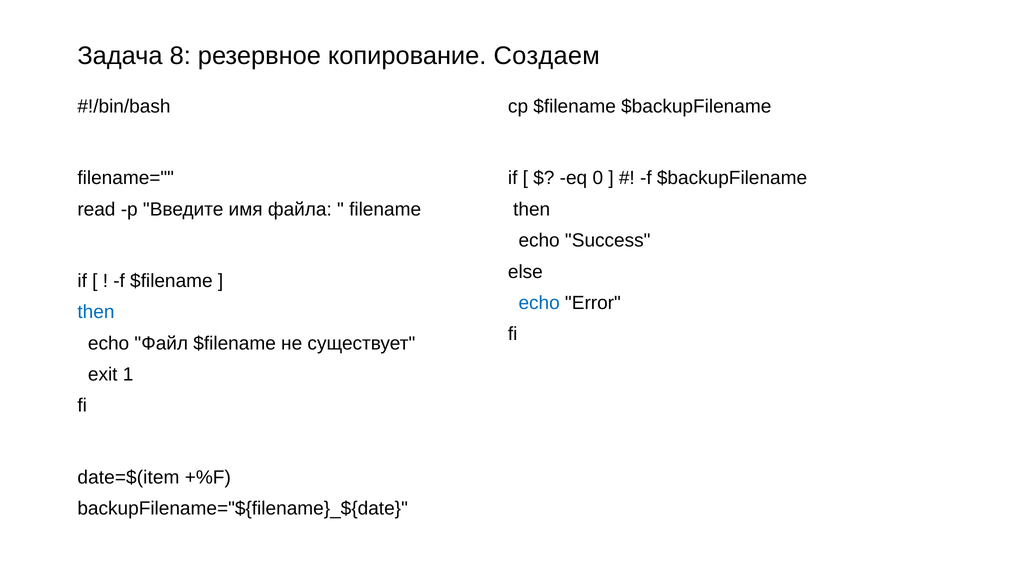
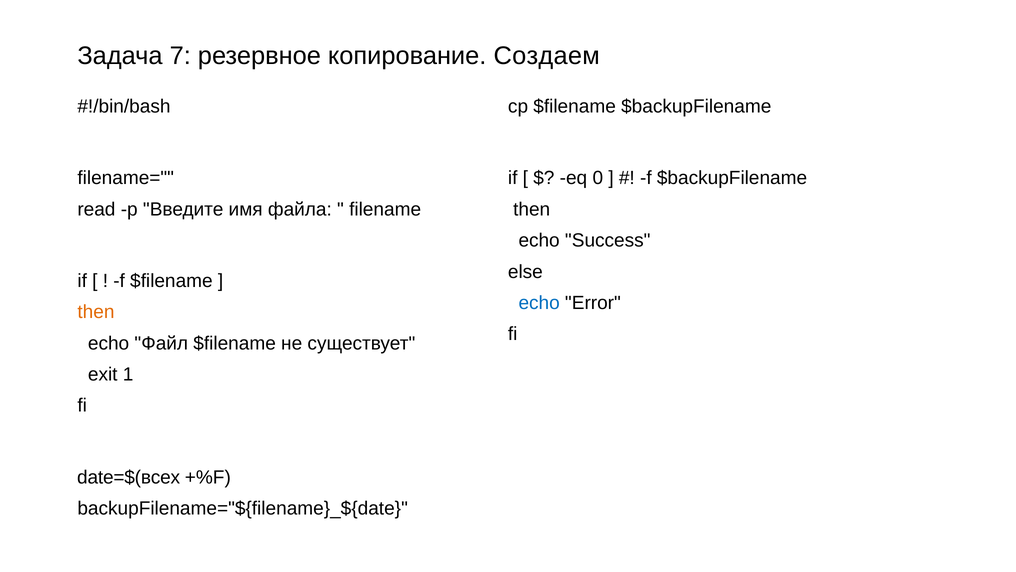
8: 8 -> 7 (180, 56)
then colour: blue -> orange (96, 312)
date=$(item: date=$(item -> date=$(всех (129, 477)
